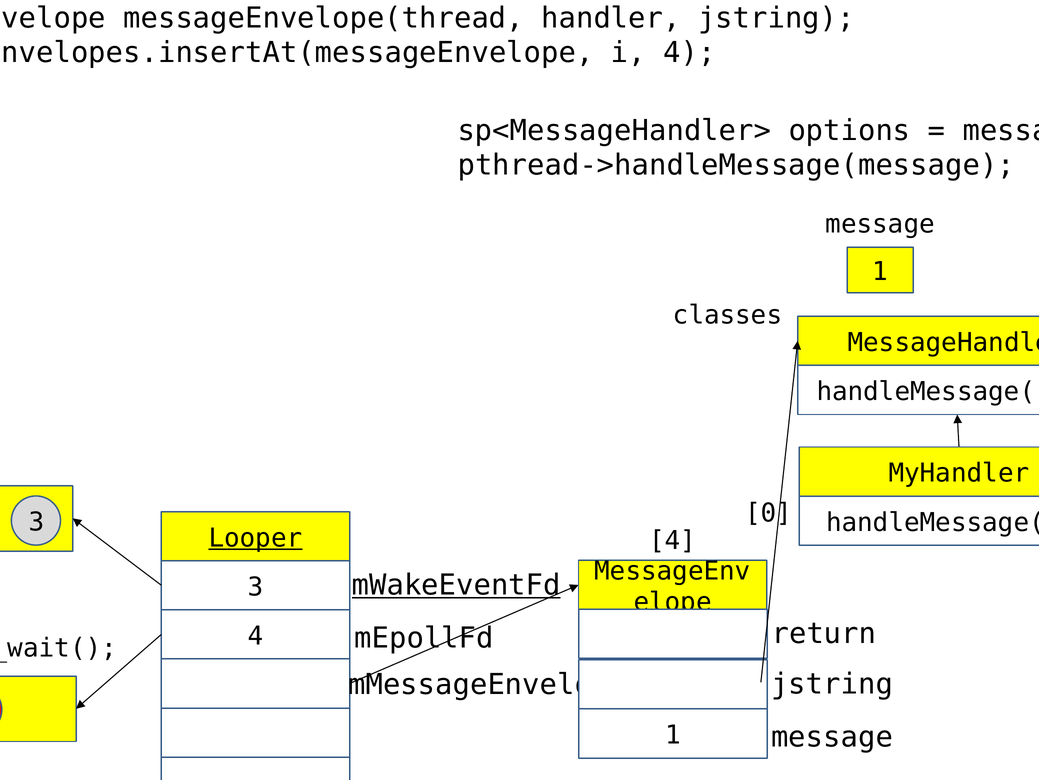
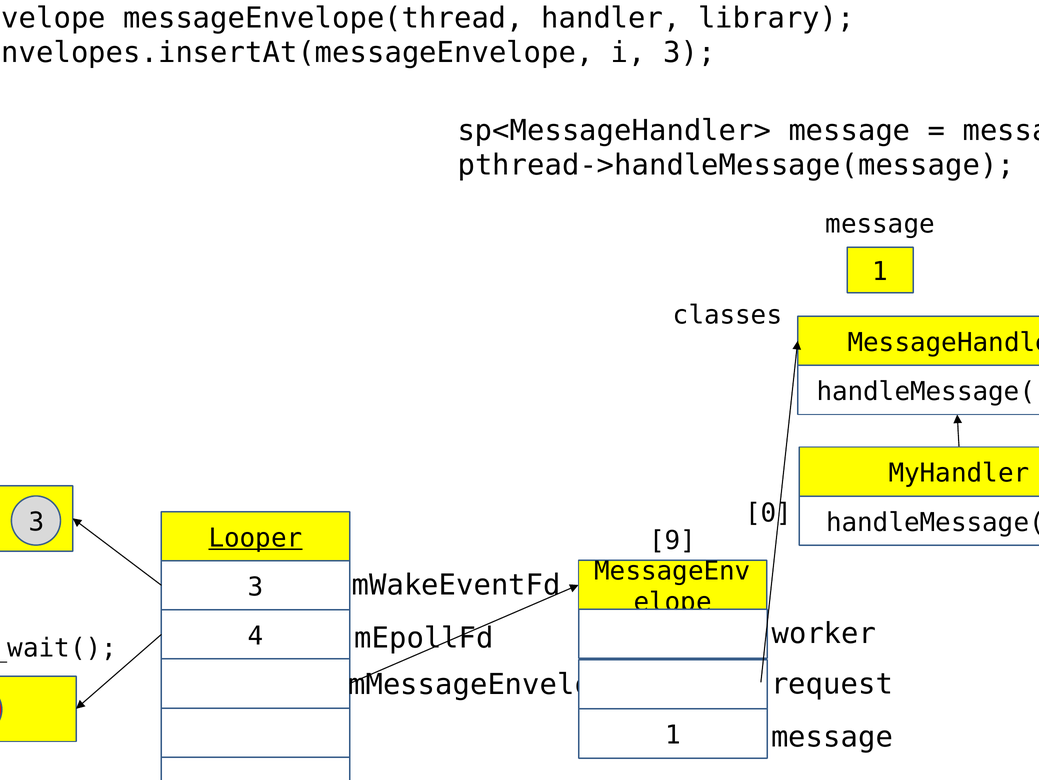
handler jstring: jstring -> library (776, 18)
i 4: 4 -> 3 (689, 53)
sp<MessageHandler> options: options -> message (849, 131)
4: 4 -> 9 (673, 540)
mWakeEventFd underline: present -> none (456, 585)
return: return -> worker (824, 633)
jstring: jstring -> request (832, 684)
